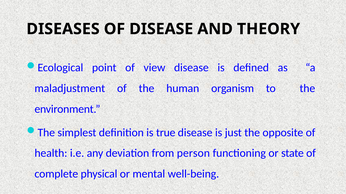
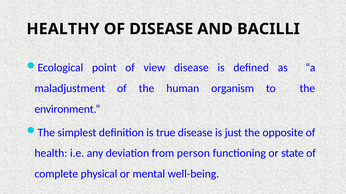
DISEASES: DISEASES -> HEALTHY (63, 29)
THEORY: THEORY -> BACILLI (268, 29)
